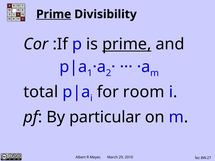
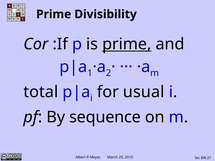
Prime underline: present -> none (54, 14)
room: room -> usual (144, 92)
particular: particular -> sequence (105, 117)
